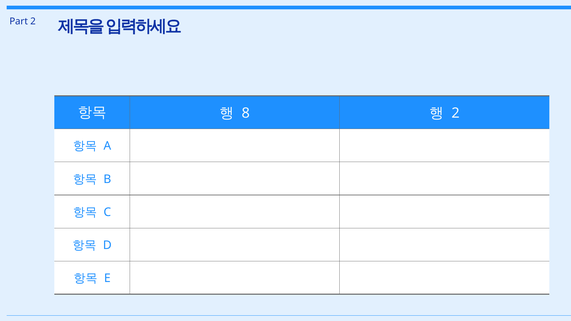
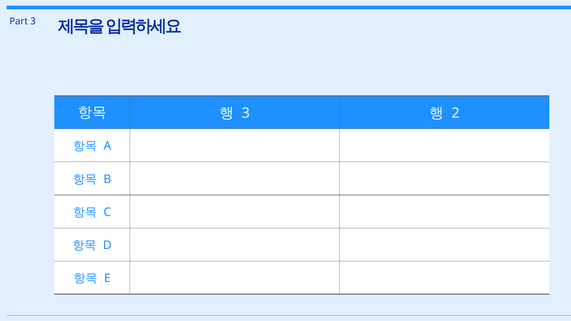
Part 2: 2 -> 3 (33, 21)
8: 8 -> 3 (246, 113)
